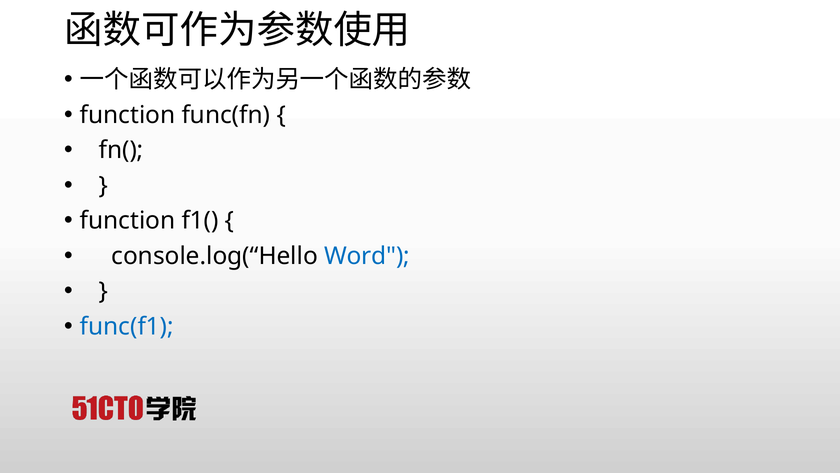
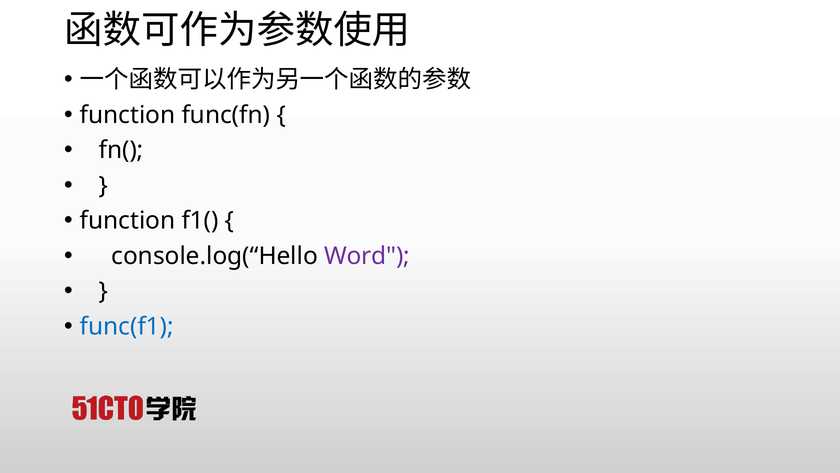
Word colour: blue -> purple (367, 256)
